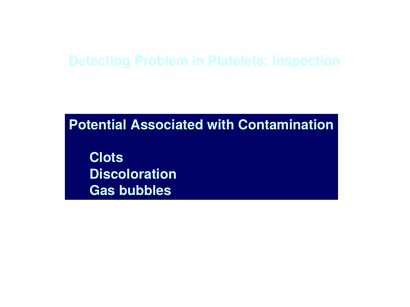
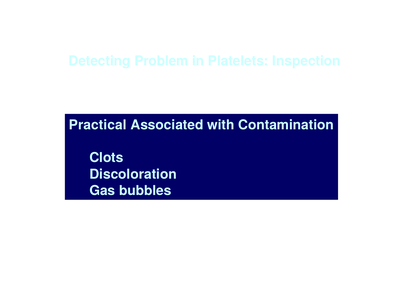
Potential: Potential -> Practical (98, 125)
